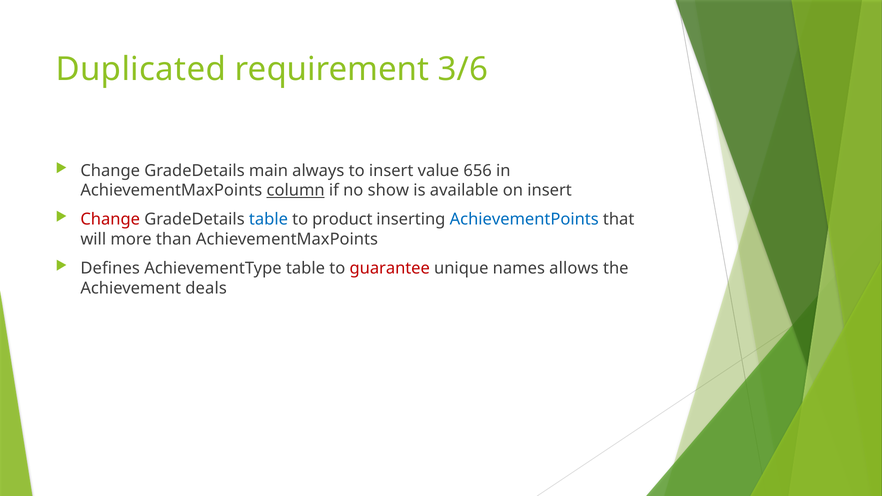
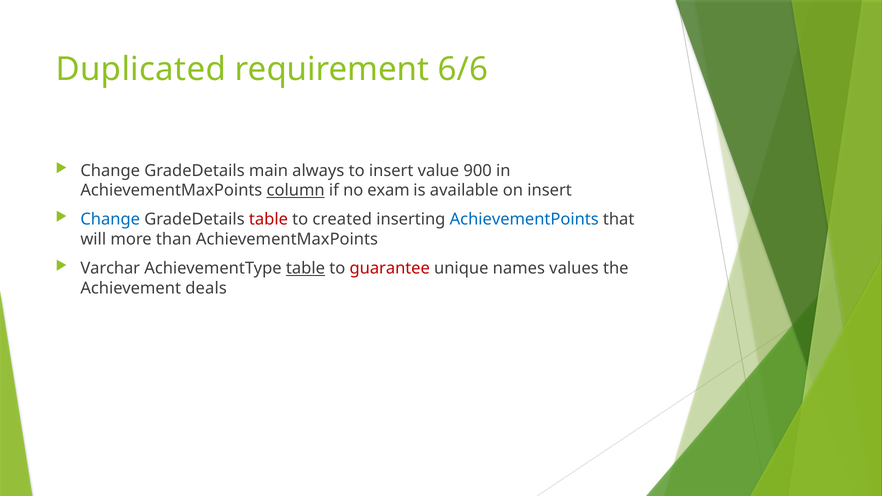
3/6: 3/6 -> 6/6 (463, 70)
656: 656 -> 900 (478, 171)
show: show -> exam (388, 191)
Change colour: red -> blue (110, 220)
table colour: blue -> red (268, 220)
product: product -> created (342, 220)
Defines: Defines -> Varchar (110, 268)
table underline: none -> present (305, 268)
allows: allows -> values (574, 268)
